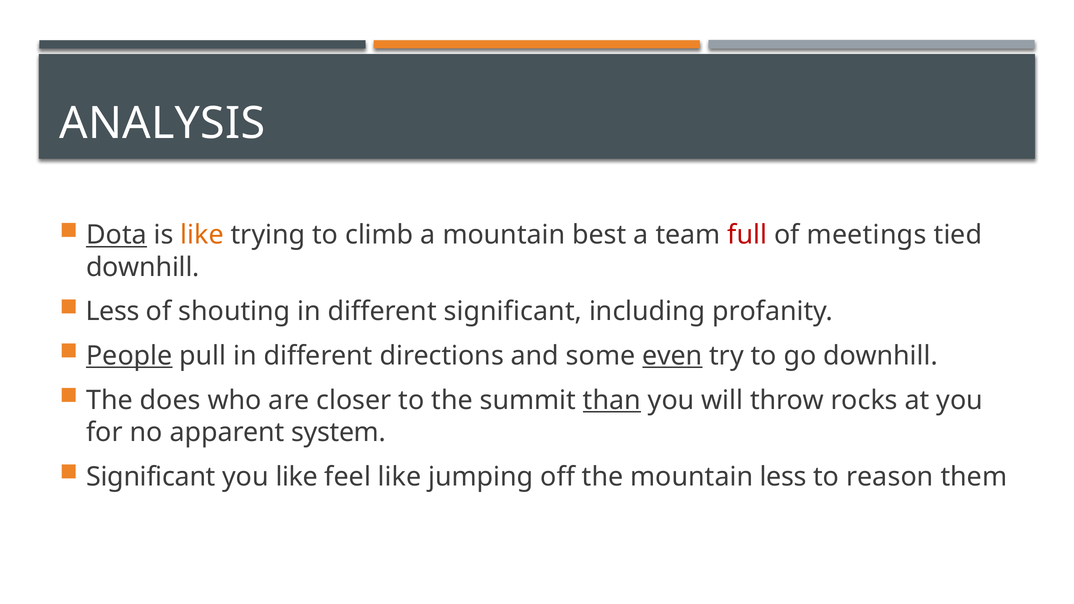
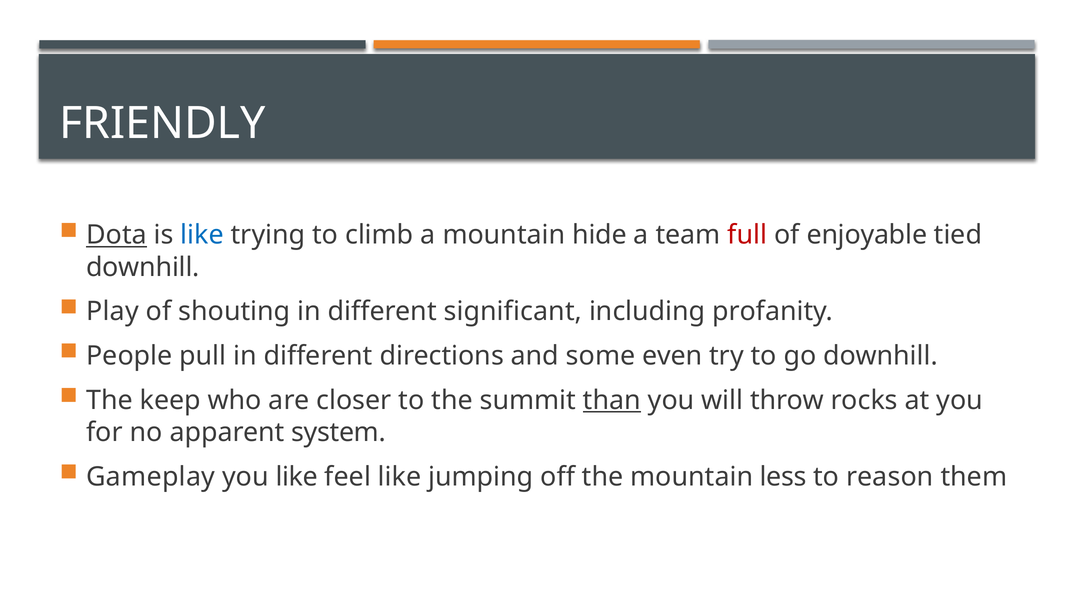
ANALYSIS: ANALYSIS -> FRIENDLY (162, 123)
like colour: orange -> blue (202, 235)
best: best -> hide (599, 235)
meetings: meetings -> enjoyable (867, 235)
Less: Less -> Play (113, 312)
People underline: present -> none (129, 356)
even underline: present -> none (672, 356)
does: does -> keep (170, 400)
Significant: Significant -> Gameplay (151, 477)
